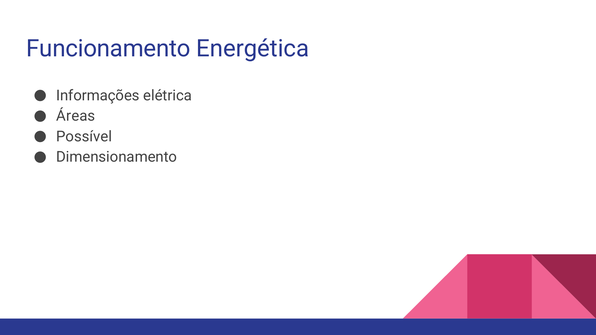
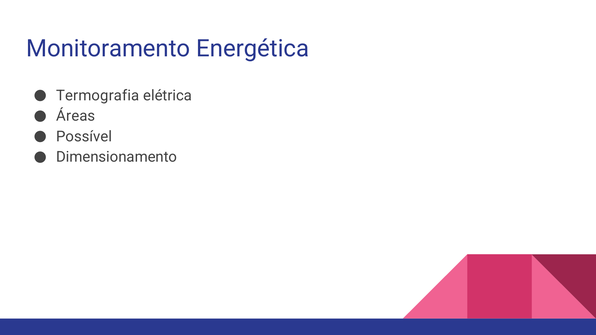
Funcionamento: Funcionamento -> Monitoramento (108, 49)
Informações: Informações -> Termografia (98, 96)
